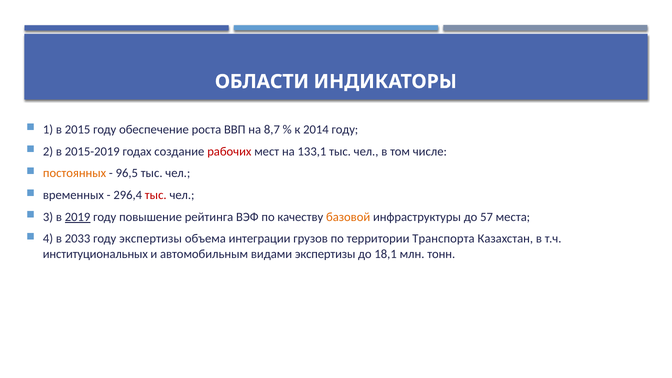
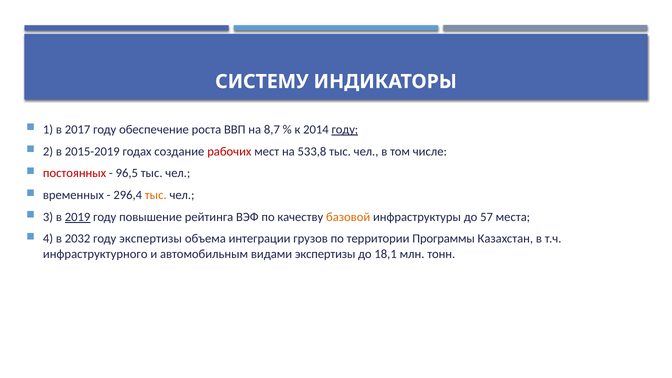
ОБЛАСТИ: ОБЛАСТИ -> СИСТЕМУ (262, 82)
2015: 2015 -> 2017 (78, 130)
году underline: none -> present (345, 130)
133,1: 133,1 -> 533,8 (312, 151)
постоянных colour: orange -> red (75, 173)
тыс colour: red -> orange (156, 195)
2033: 2033 -> 2032 (78, 239)
Транспорта: Транспорта -> Программы (444, 239)
институциональных: институциональных -> инфраструктурного (95, 254)
